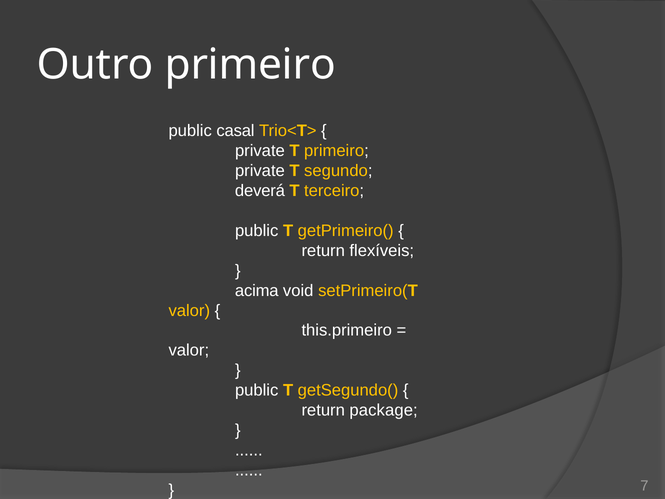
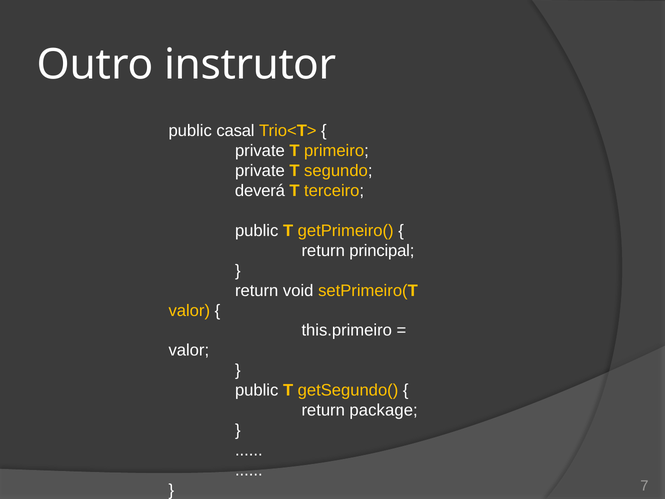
Outro primeiro: primeiro -> instrutor (250, 64)
flexíveis: flexíveis -> principal (382, 251)
acima: acima -> return (257, 290)
